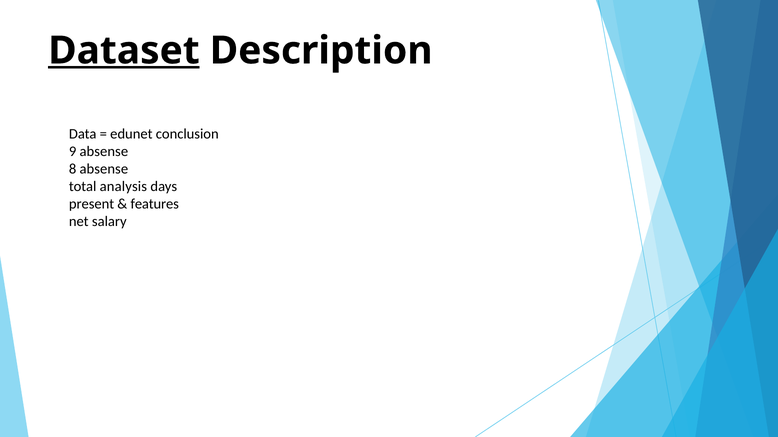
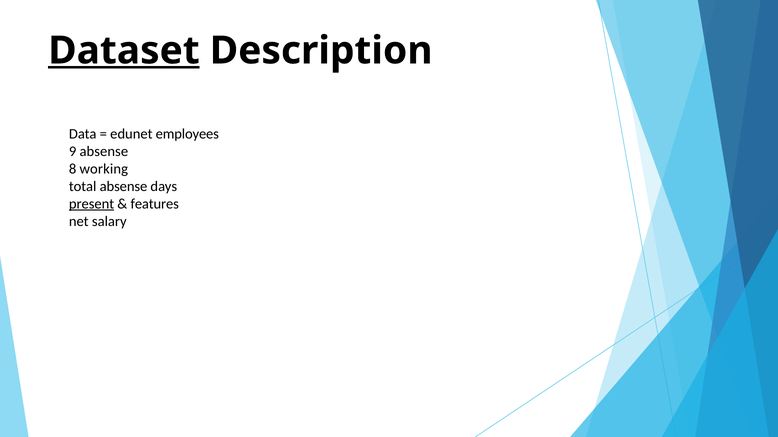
conclusion: conclusion -> employees (187, 134)
8 absense: absense -> working (104, 169)
total analysis: analysis -> absense (124, 187)
present underline: none -> present (92, 204)
